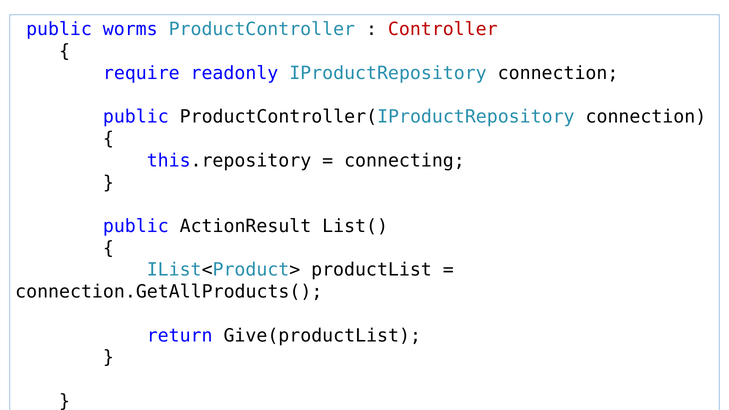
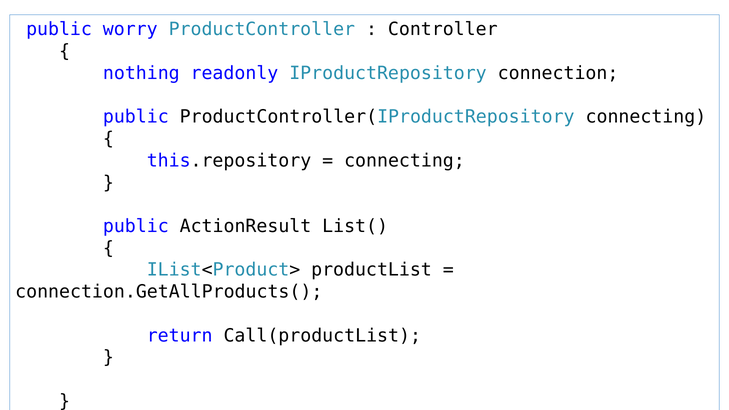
worms: worms -> worry (130, 29)
Controller colour: red -> black (443, 29)
require: require -> nothing (141, 73)
ProductController(IProductRepository connection: connection -> connecting (646, 117)
Give(productList: Give(productList -> Call(productList (322, 336)
